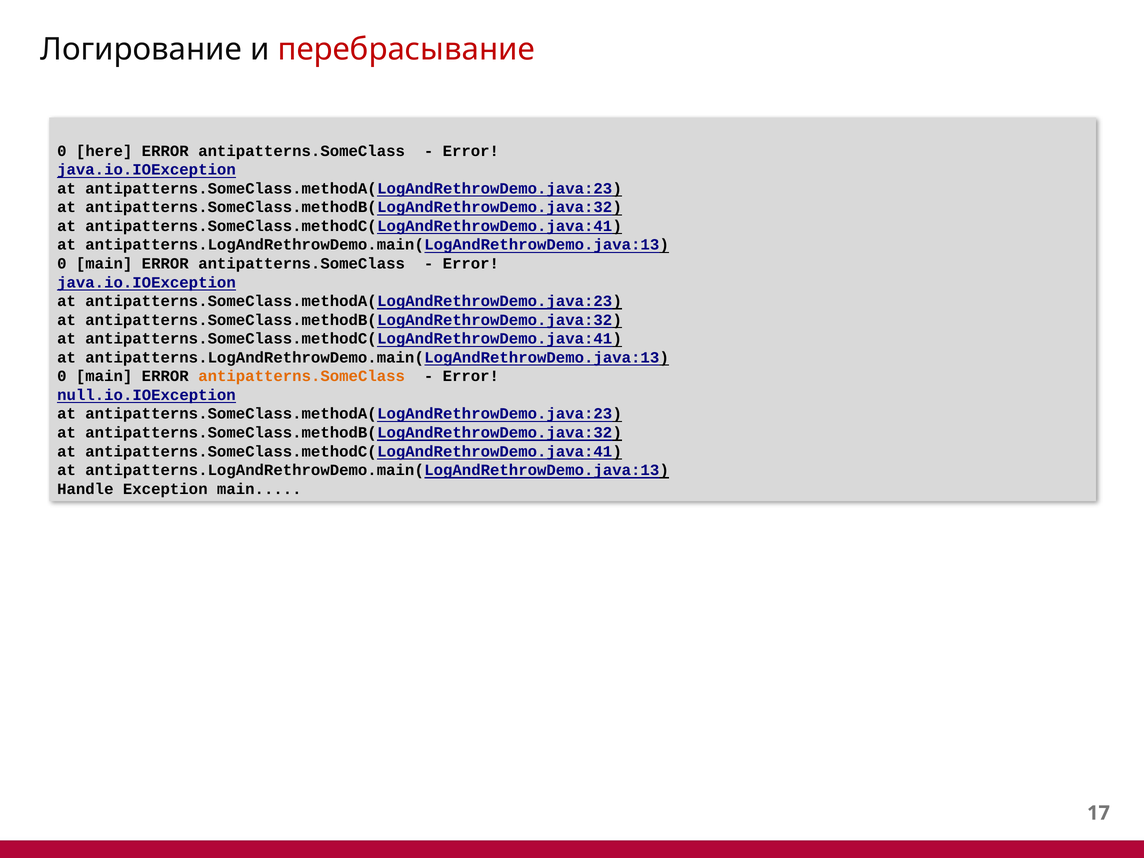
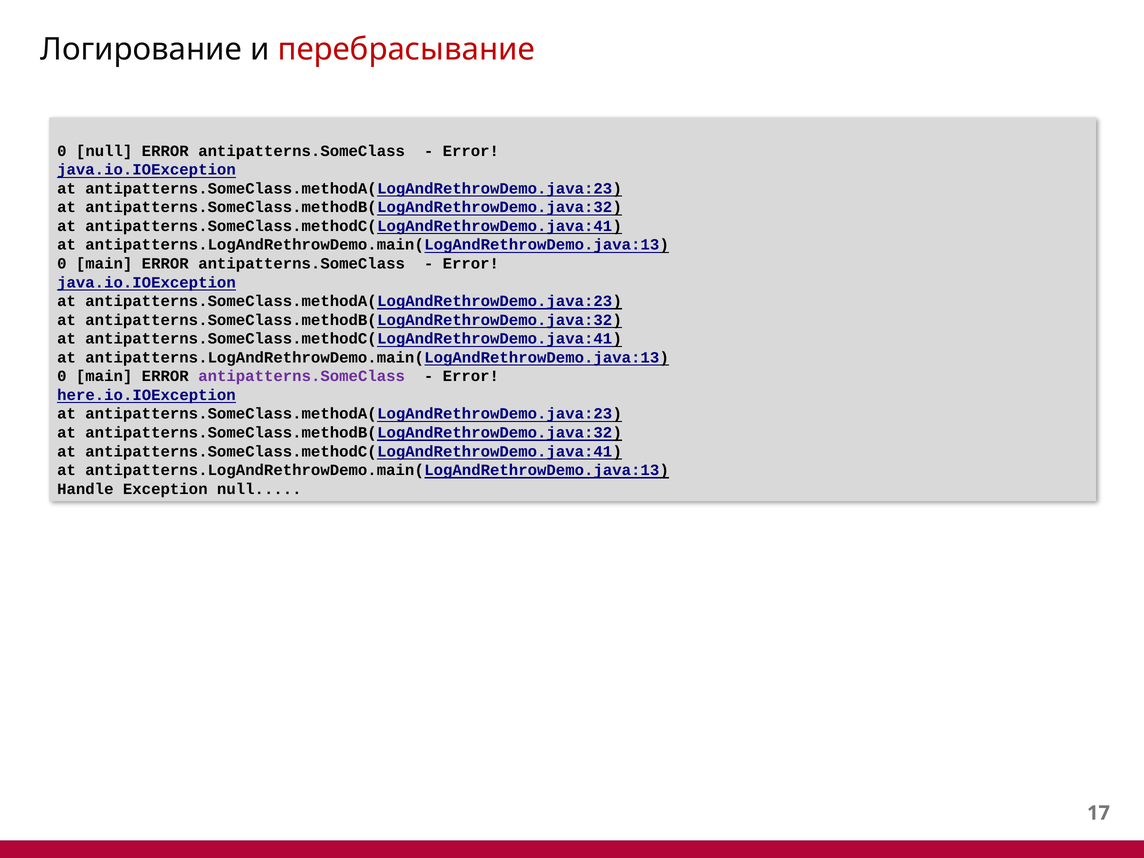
0 here: here -> null (104, 151)
antipatterns.SomeClass colour: orange -> purple (302, 376)
null.io.IOException: null.io.IOException -> here.io.IOException (146, 395)
Exception main: main -> null (259, 489)
